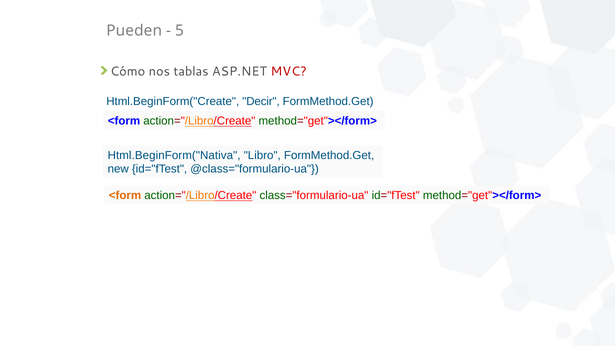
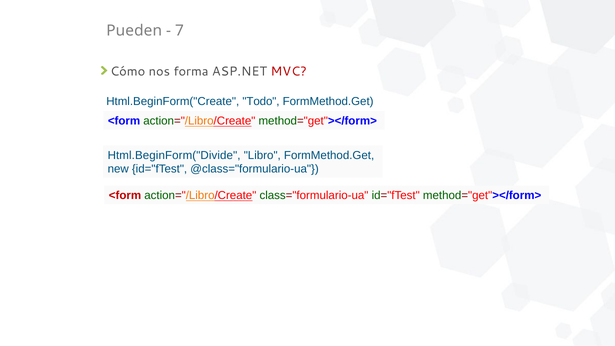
5: 5 -> 7 (179, 31)
tablas: tablas -> forma (191, 71)
Decir: Decir -> Todo (261, 102)
Html.BeginForm("Nativa: Html.BeginForm("Nativa -> Html.BeginForm("Divide (174, 155)
<form colour: orange -> red (125, 196)
